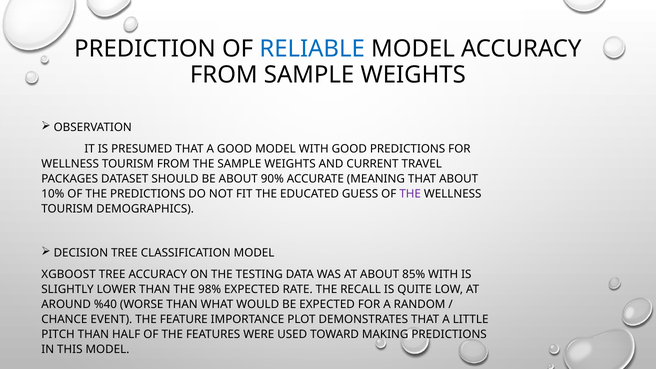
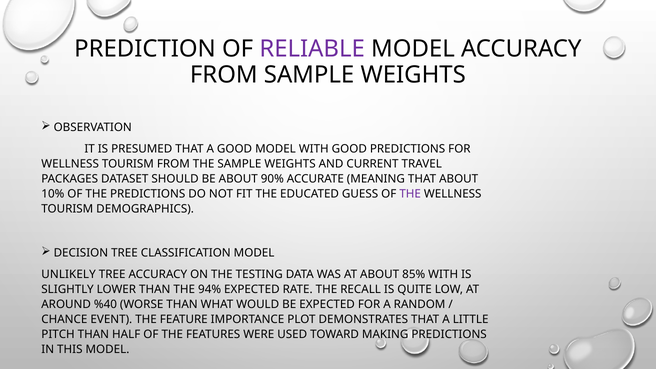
RELIABLE colour: blue -> purple (312, 49)
XGBOOST: XGBOOST -> UNLIKELY (69, 274)
98%: 98% -> 94% (210, 289)
